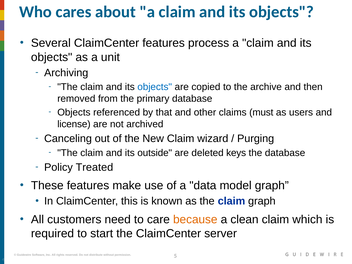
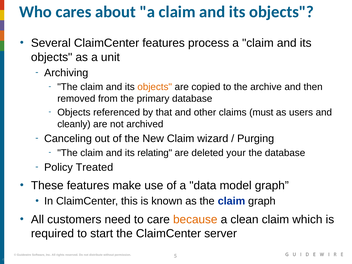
objects colour: blue -> orange (155, 87)
license: license -> cleanly (74, 124)
outside: outside -> relating (155, 153)
keys: keys -> your (236, 153)
